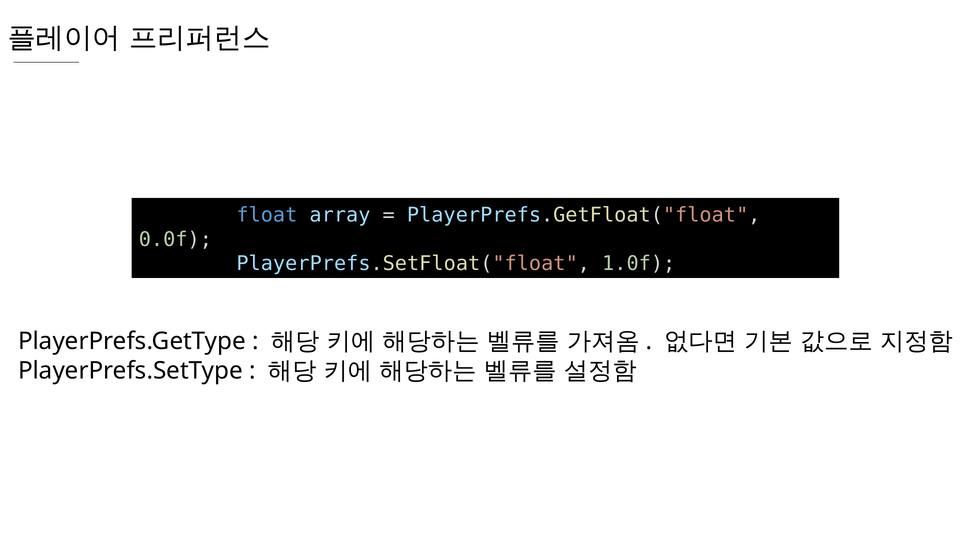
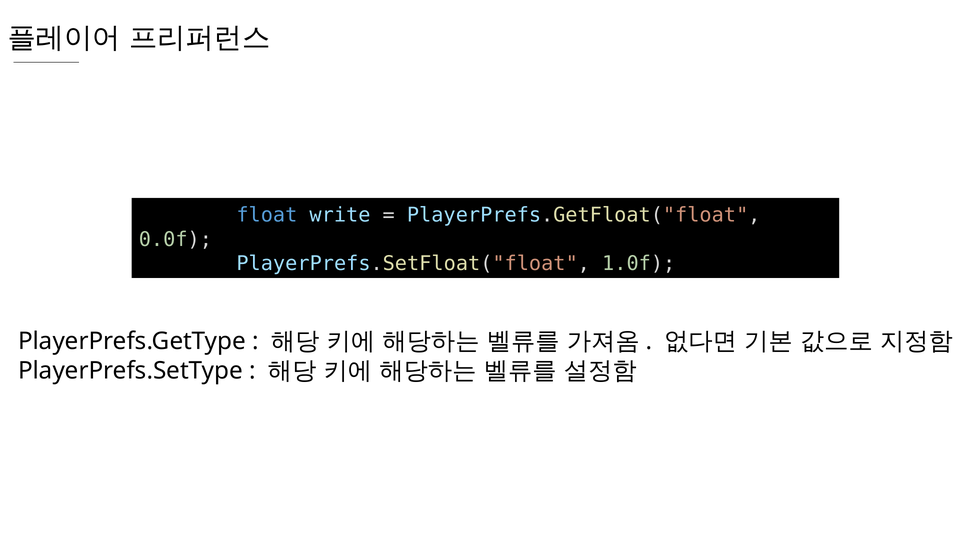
array: array -> write (340, 215)
